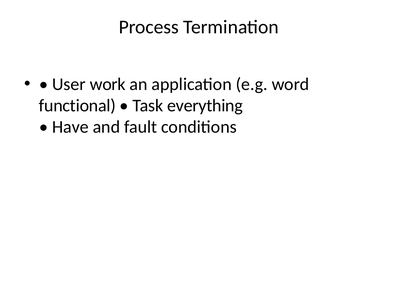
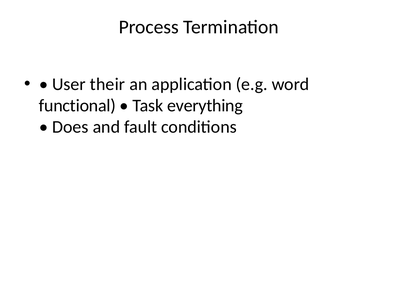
work: work -> their (108, 84)
Have: Have -> Does (70, 127)
